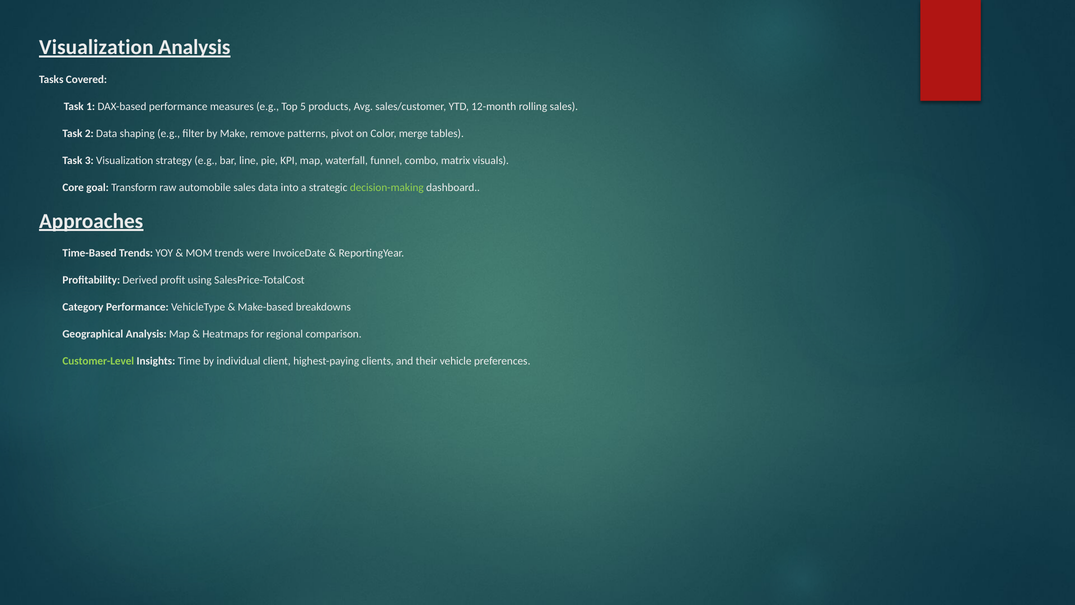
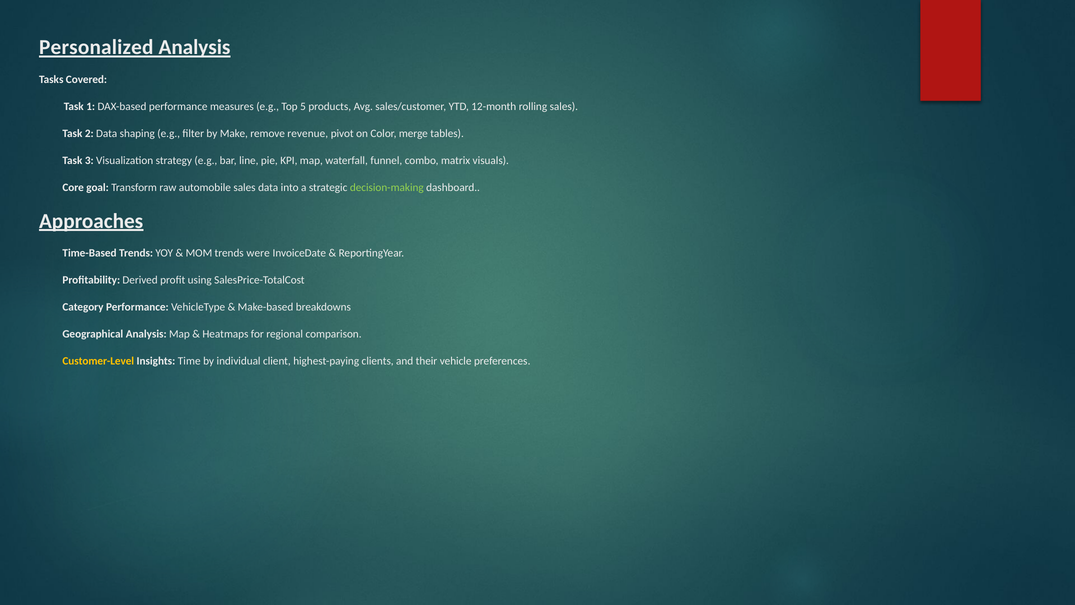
Visualization: Visualization -> Personalized (96, 47)
patterns: patterns -> revenue (308, 133)
Customer-Level colour: light green -> yellow (98, 361)
